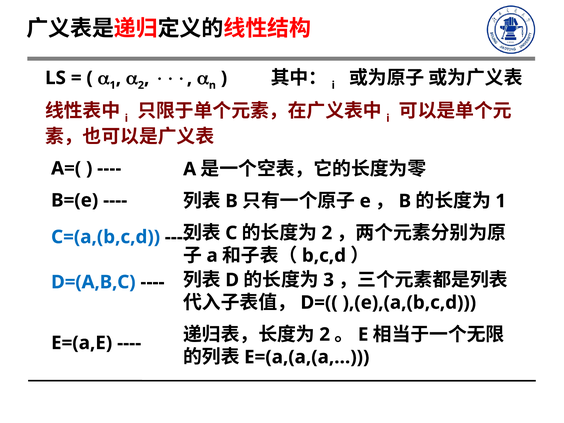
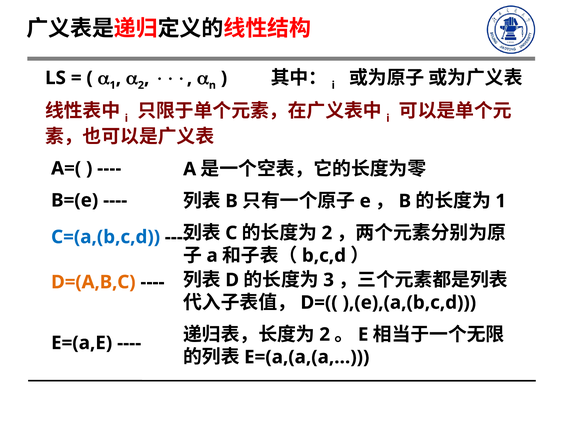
D=(A,B,C colour: blue -> orange (93, 282)
